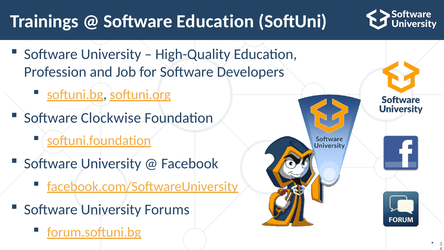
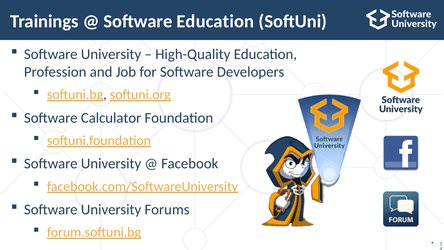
Clockwise: Clockwise -> Calculator (111, 118)
